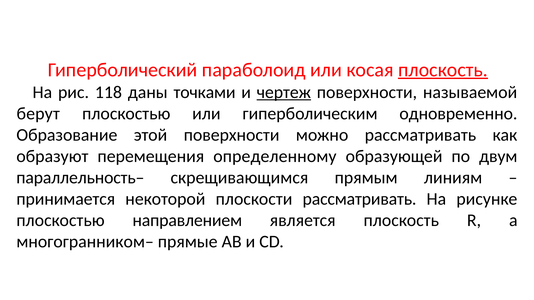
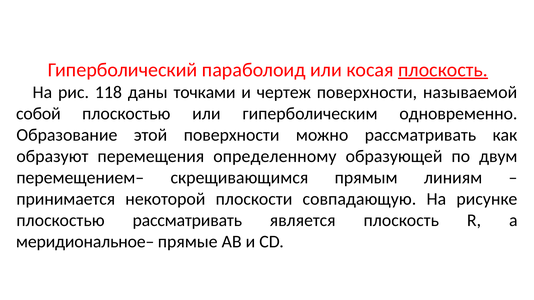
чертеж underline: present -> none (284, 92)
берут: берут -> собой (38, 114)
параллельность–: параллельность– -> перемещением– (80, 178)
плоскости рассматривать: рассматривать -> совпадающую (359, 199)
плоскостью направлением: направлением -> рассматривать (187, 221)
многогранником–: многогранником– -> меридиональное– (85, 242)
